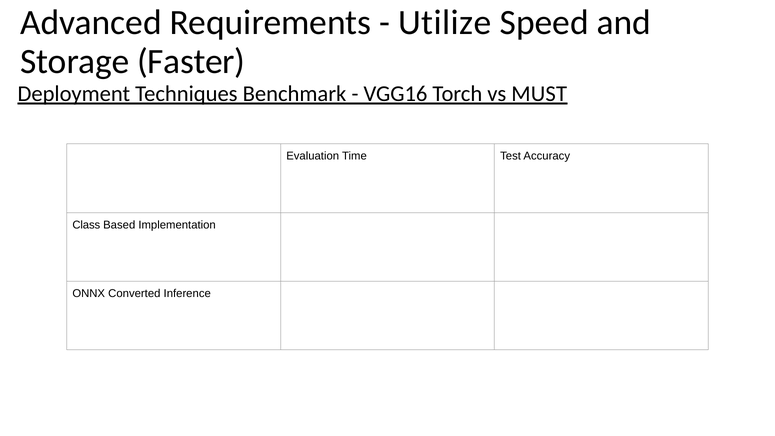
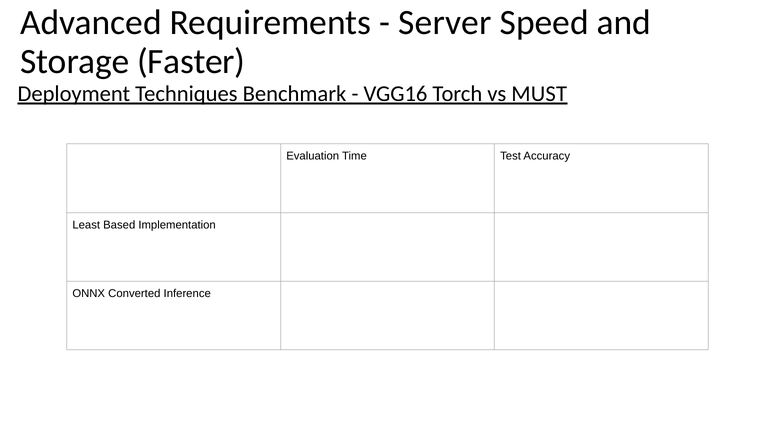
Utilize: Utilize -> Server (445, 23)
Class: Class -> Least (86, 225)
